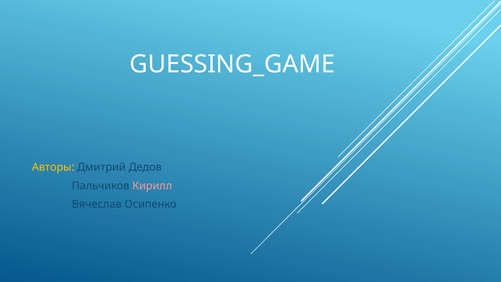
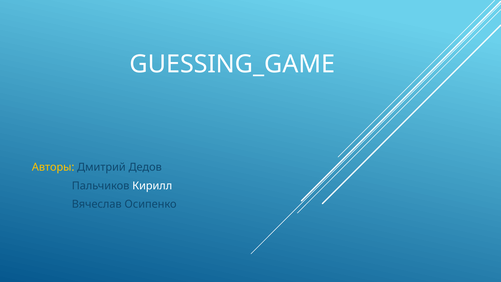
Кирилл colour: pink -> white (152, 186)
